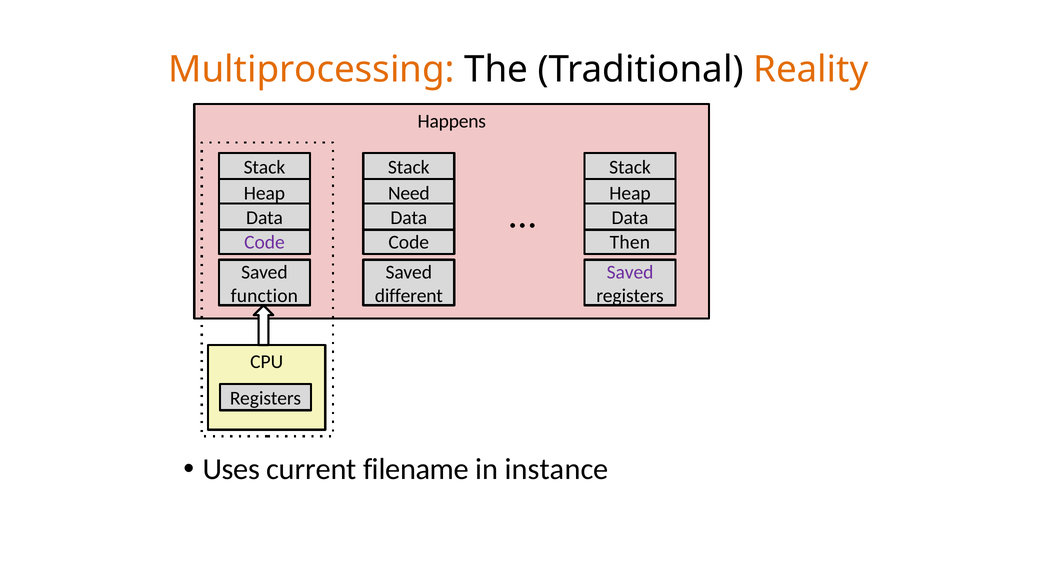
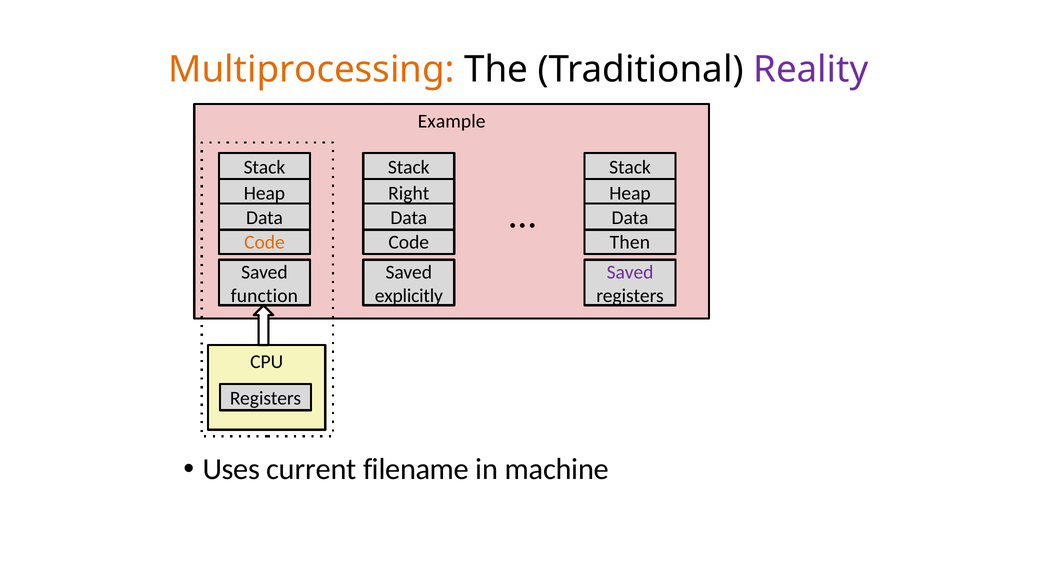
Reality colour: orange -> purple (811, 69)
Happens: Happens -> Example (452, 121)
Need: Need -> Right (409, 193)
Code colour: purple -> orange (264, 242)
different: different -> explicitly (409, 295)
instance: instance -> machine (557, 469)
